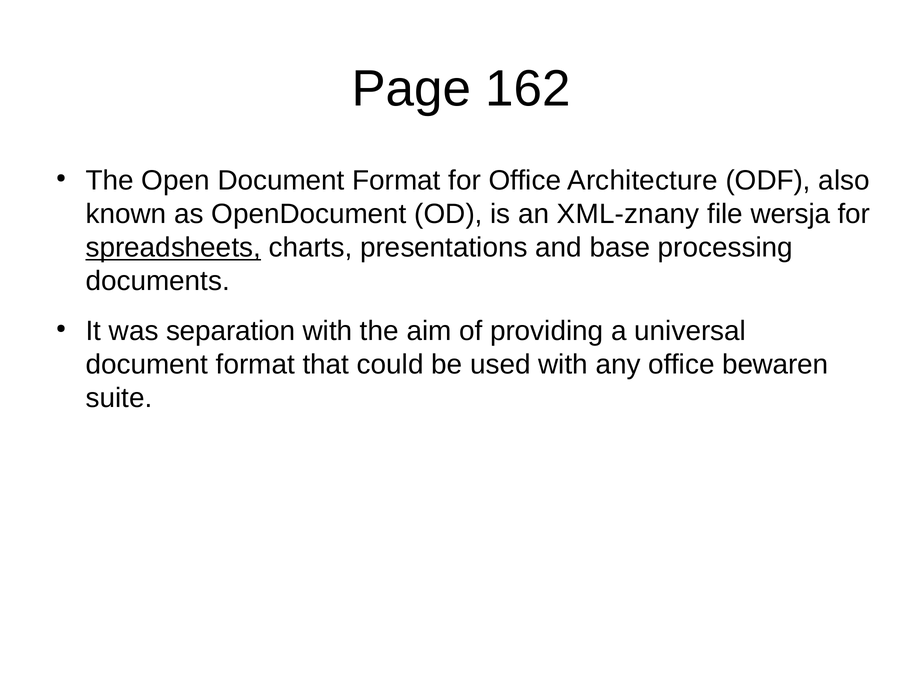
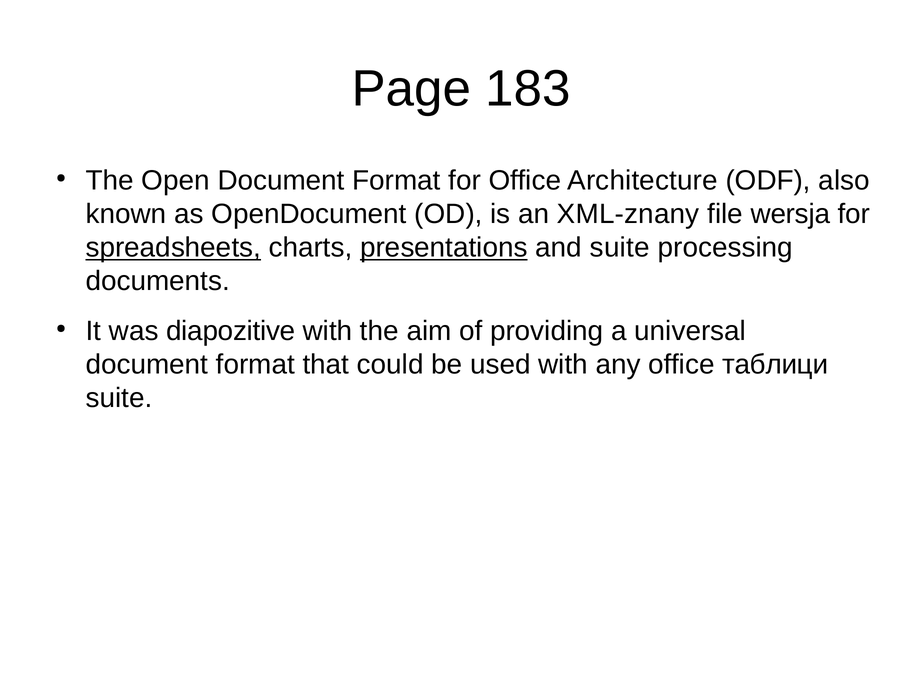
162: 162 -> 183 (528, 89)
presentations underline: none -> present (444, 248)
and base: base -> suite (620, 248)
separation: separation -> diapozitive (231, 331)
bewaren: bewaren -> таблици (775, 365)
